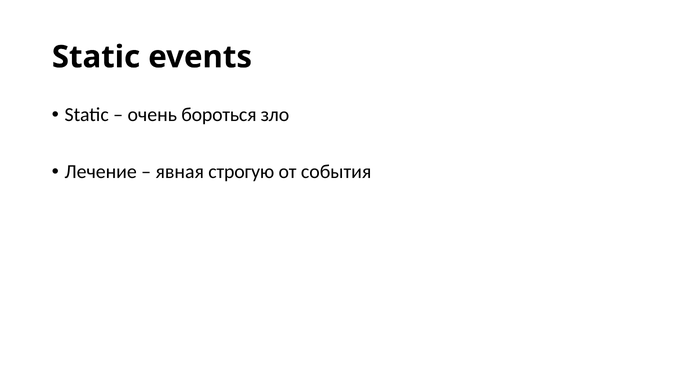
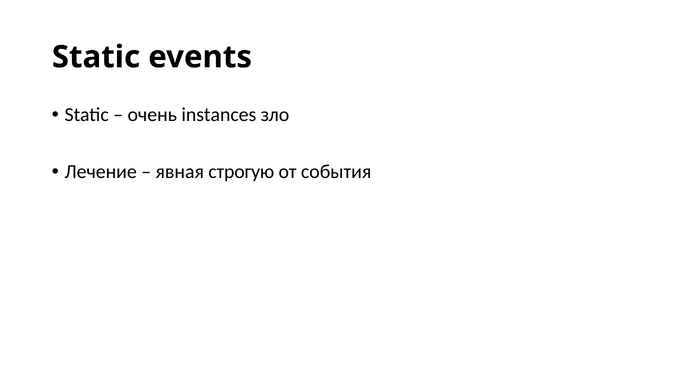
бороться: бороться -> instances (219, 115)
